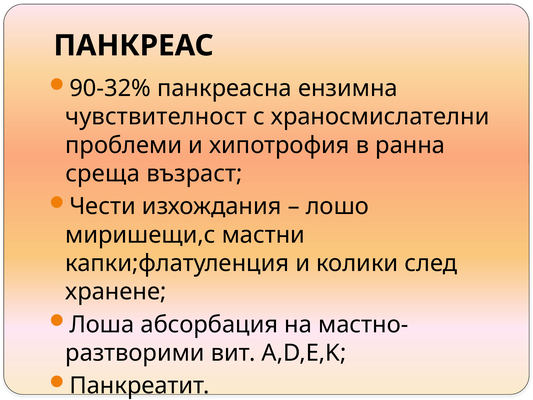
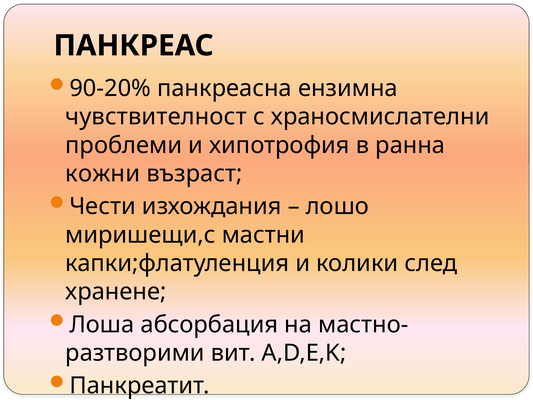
90-32%: 90-32% -> 90-20% (110, 88)
среща: среща -> кожни (103, 174)
